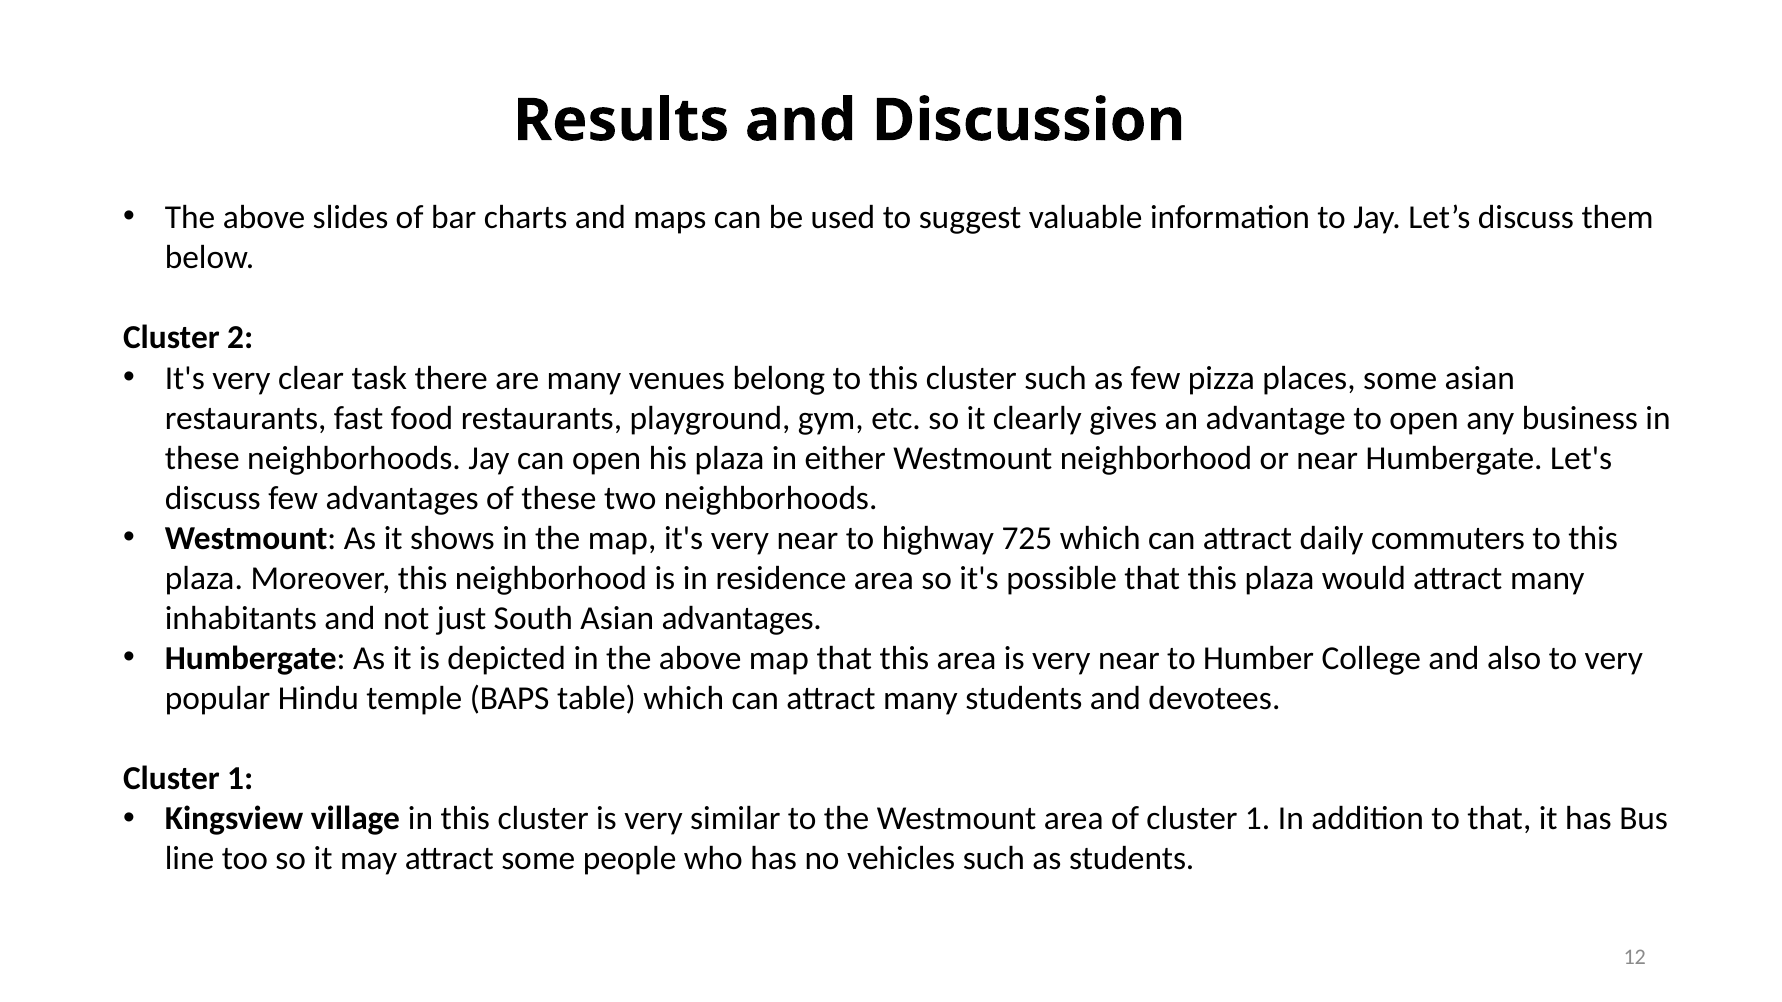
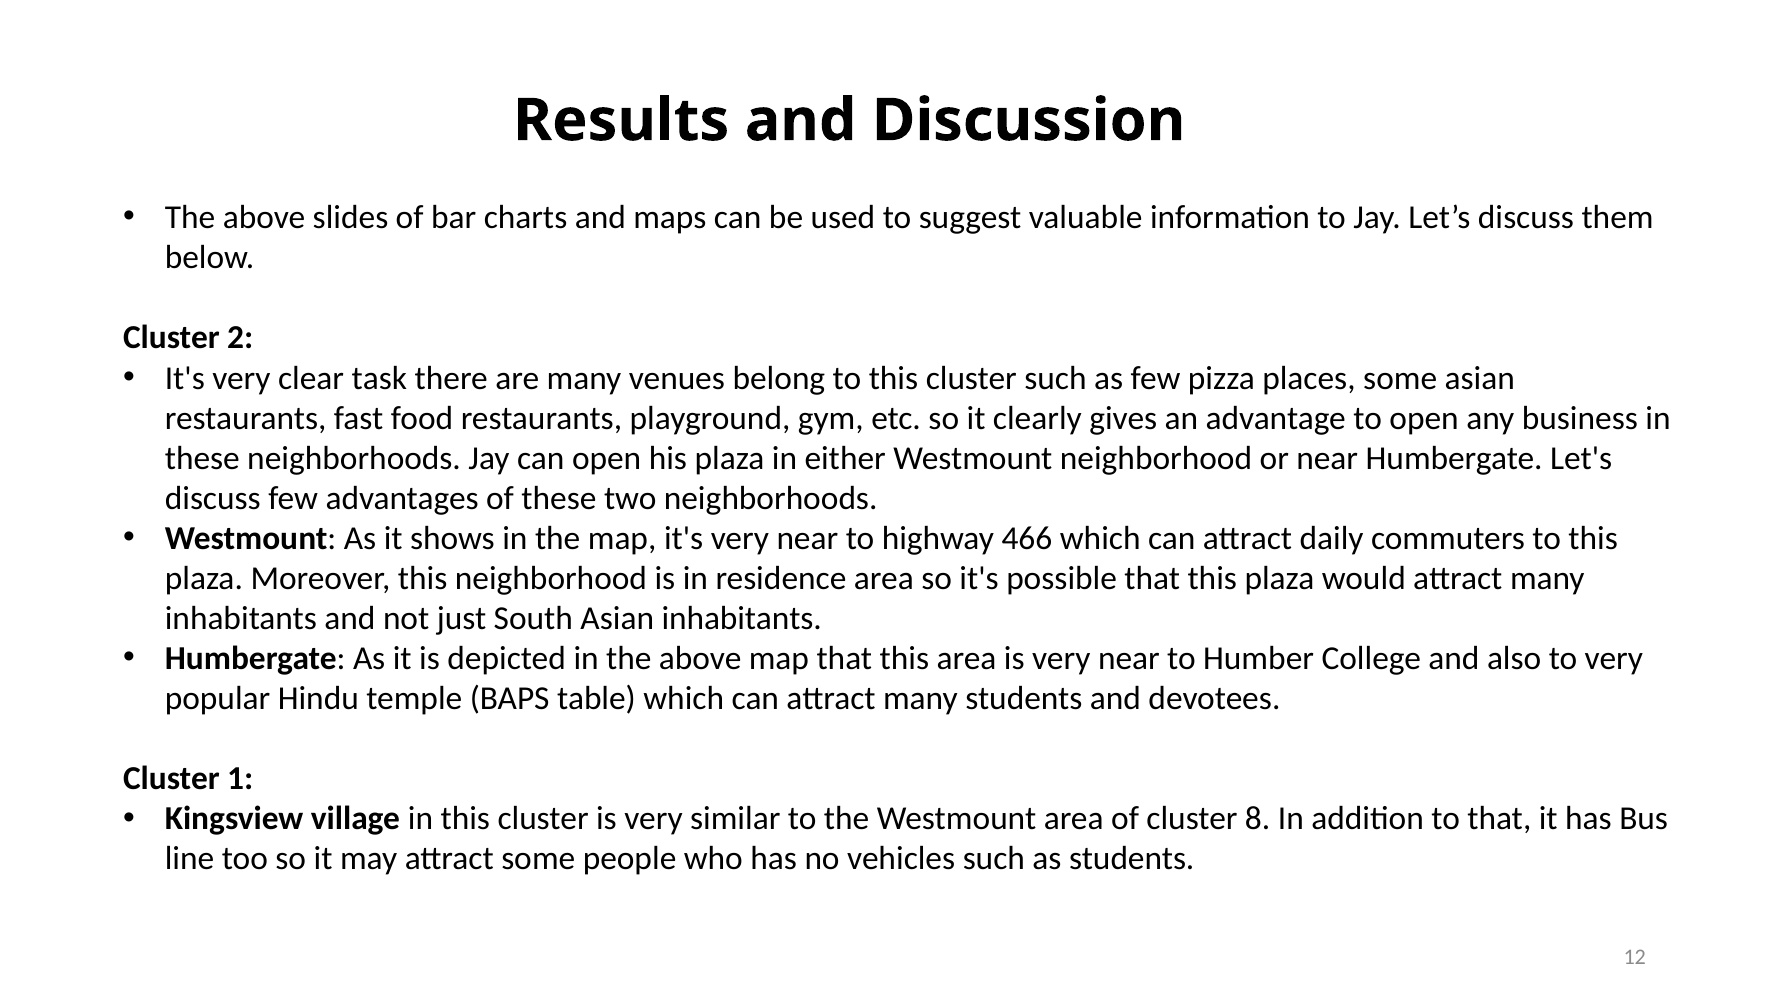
725: 725 -> 466 (1027, 539)
Asian advantages: advantages -> inhabitants (742, 619)
of cluster 1: 1 -> 8 (1258, 819)
